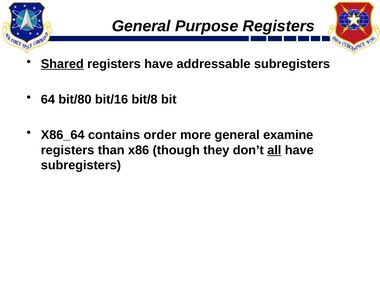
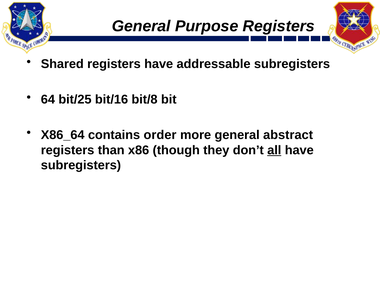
Shared underline: present -> none (62, 64)
bit/80: bit/80 -> bit/25 (75, 99)
examine: examine -> abstract (288, 135)
